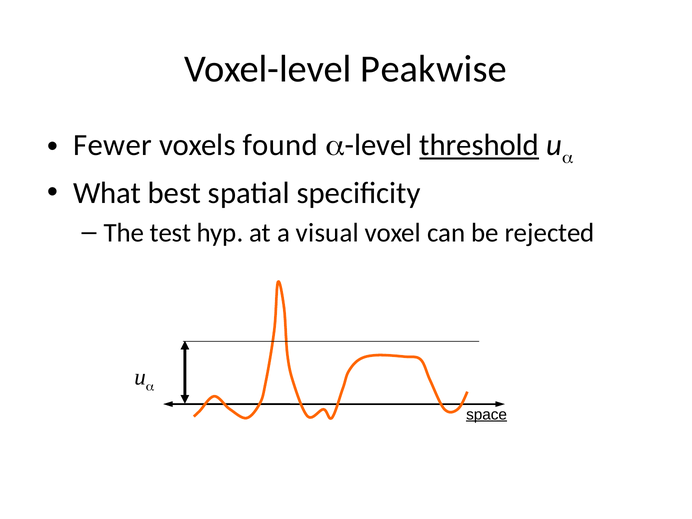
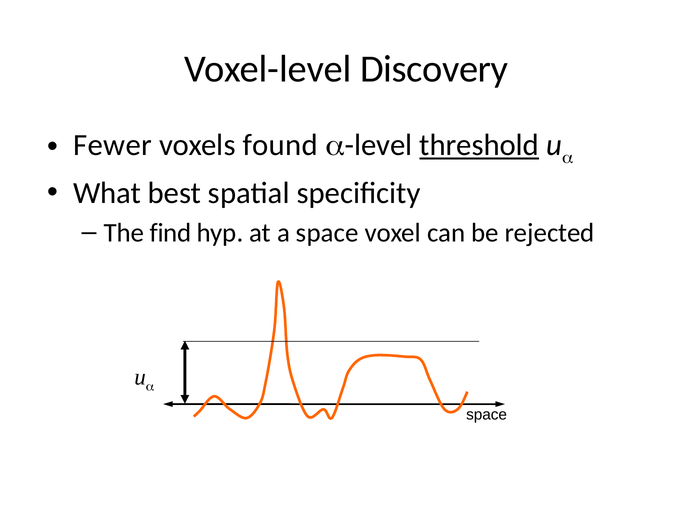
Peakwise: Peakwise -> Discovery (434, 69)
test: test -> find (170, 233)
a visual: visual -> space (327, 233)
space underline: present -> none (487, 414)
